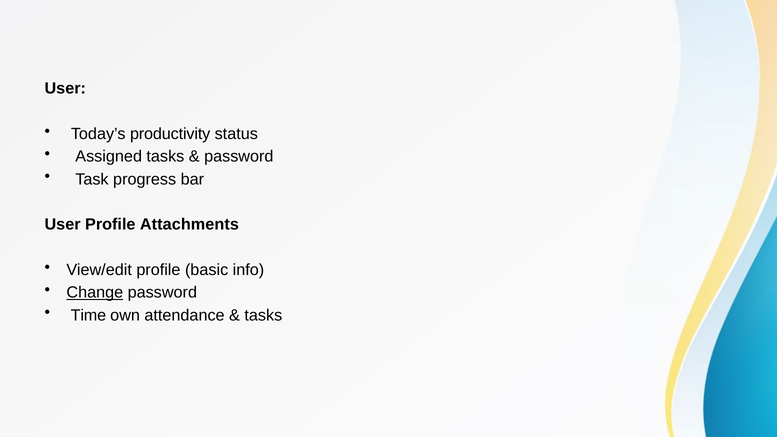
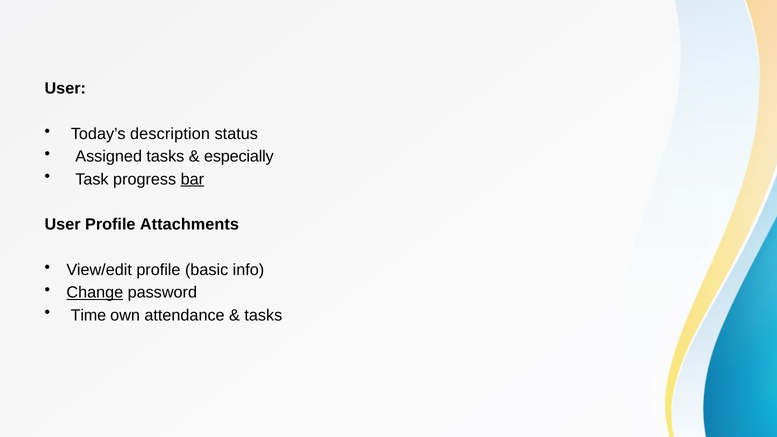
productivity: productivity -> description (170, 134)
password: password -> especially (239, 157)
bar underline: none -> present (192, 179)
